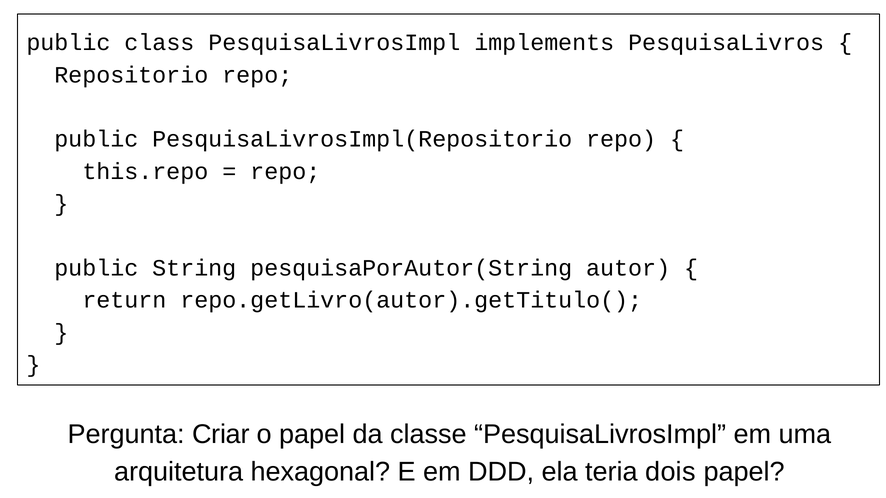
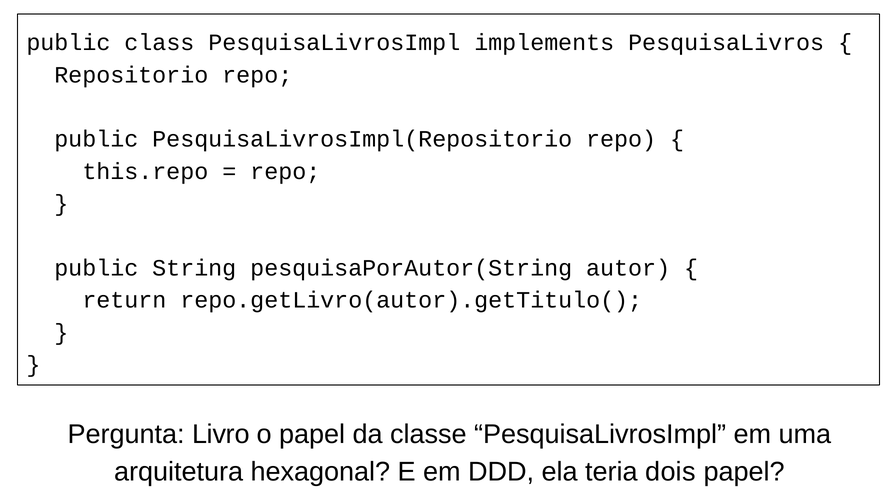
Criar: Criar -> Livro (221, 435)
